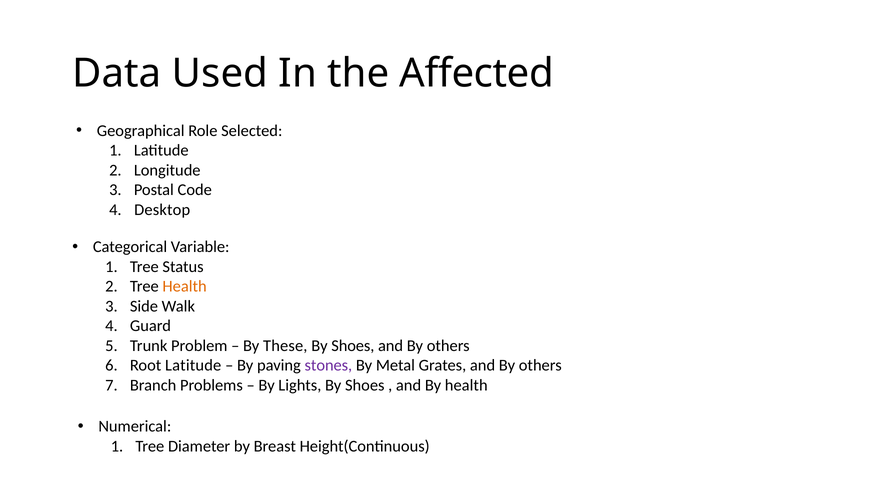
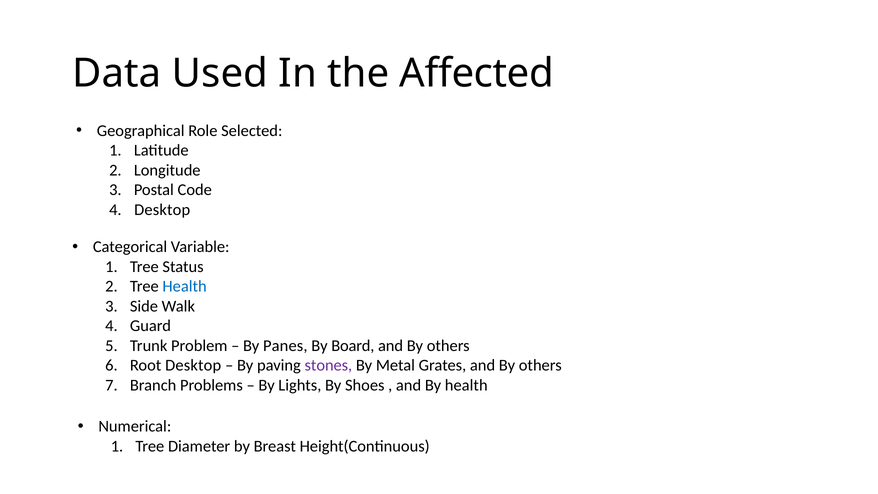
Health colour: orange -> blue (185, 286)
These: These -> Panes (285, 346)
Shoes: Shoes -> Board (353, 346)
Root Latitude: Latitude -> Desktop (193, 365)
